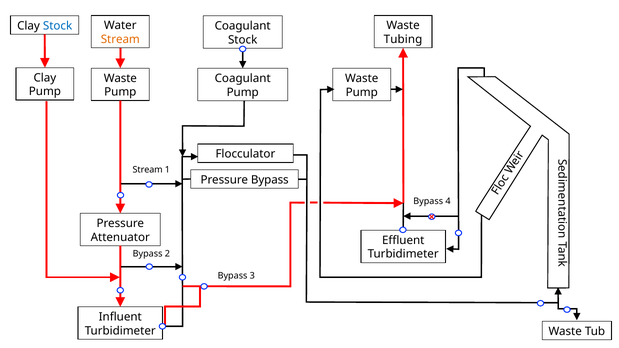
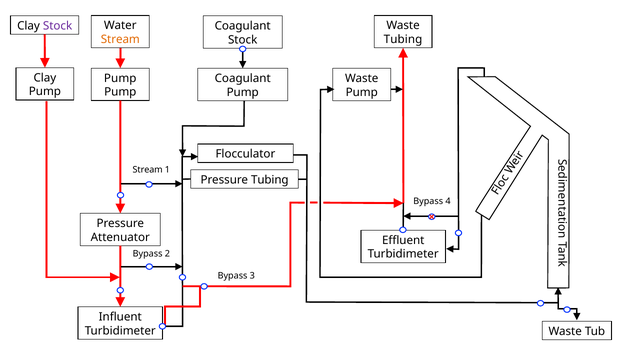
Stock colour: blue -> purple (58, 26)
Waste: Waste -> Pump (120, 78)
Pressure Bypass: Bypass -> Tubing (270, 180)
